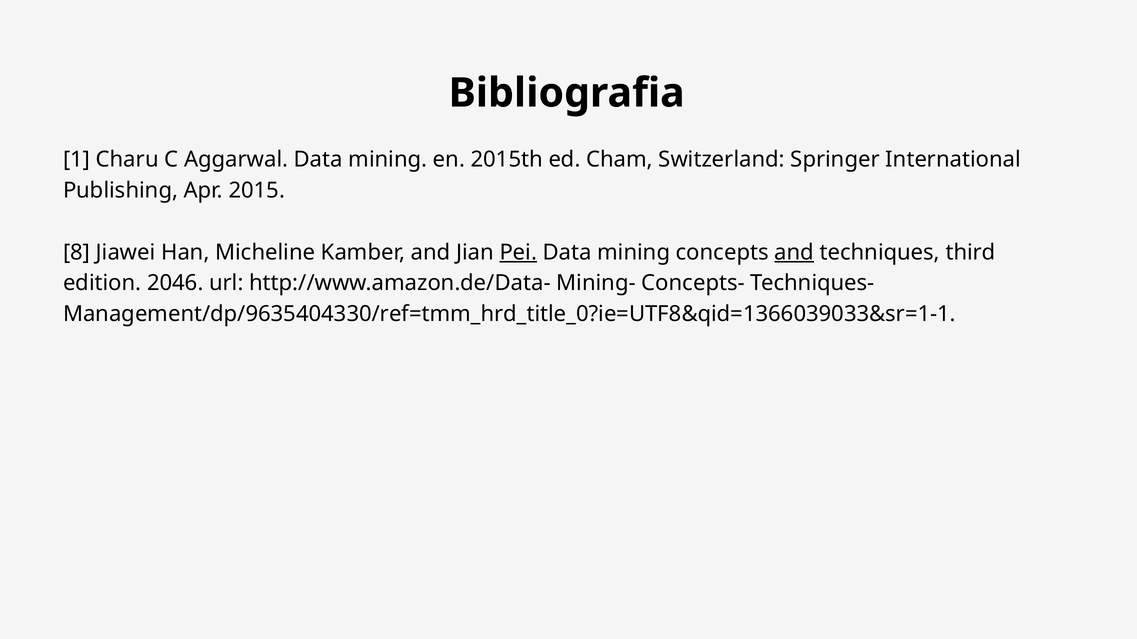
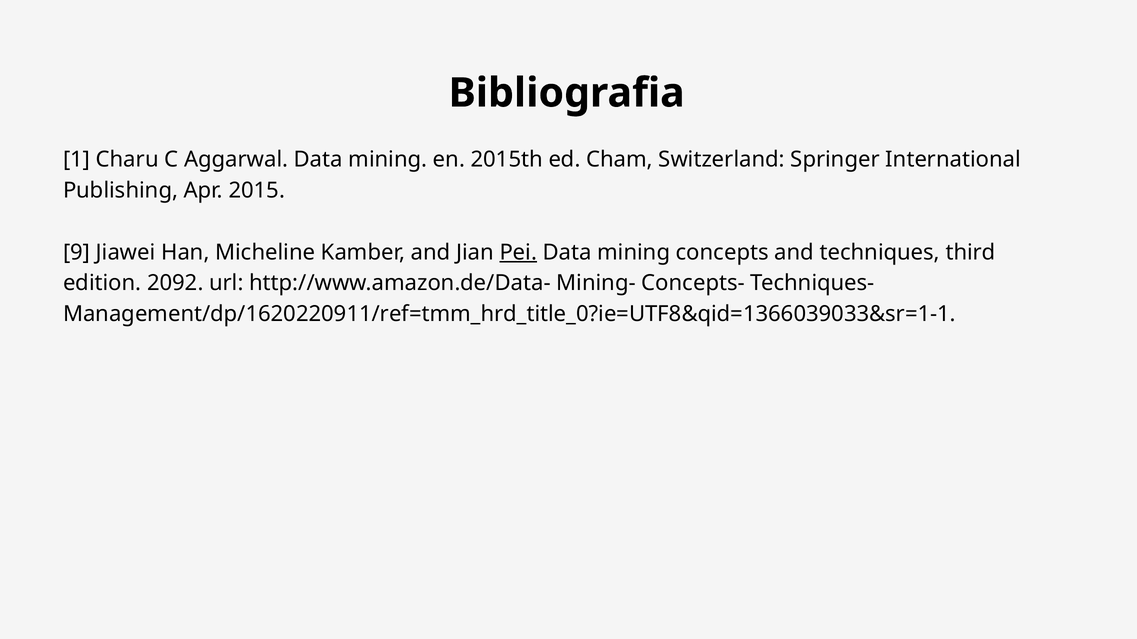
8: 8 -> 9 (77, 252)
and underline: present -> none (794, 252)
2046: 2046 -> 2092 (175, 283)
Management/dp/9635404330/ref=tmm_hrd_title_0?ie=UTF8&qid=1366039033&sr=1-1: Management/dp/9635404330/ref=tmm_hrd_title_0?ie=UTF8&qid=1366039033&sr=1-1 -> Management/dp/1620220911/ref=tmm_hrd_title_0?ie=UTF8&qid=1366039033&sr=1-1 (509, 314)
